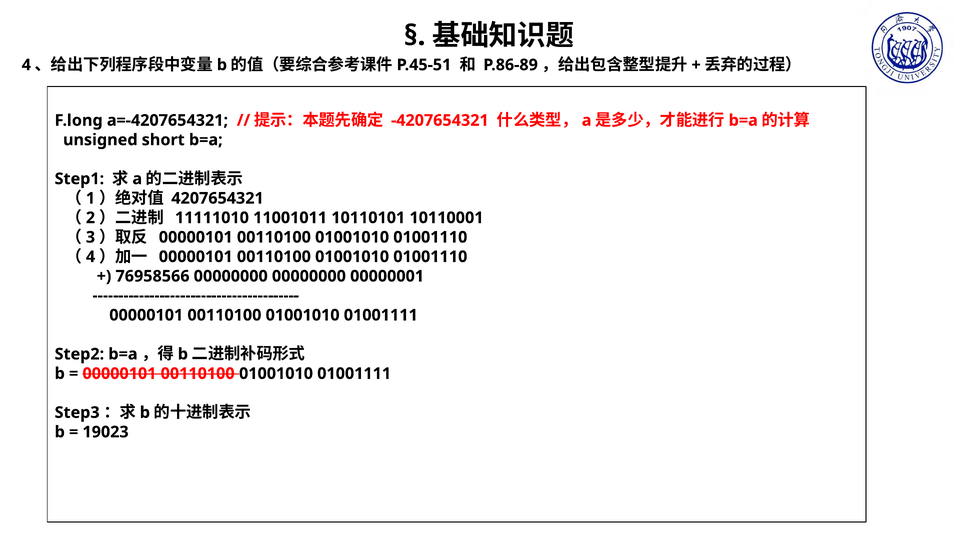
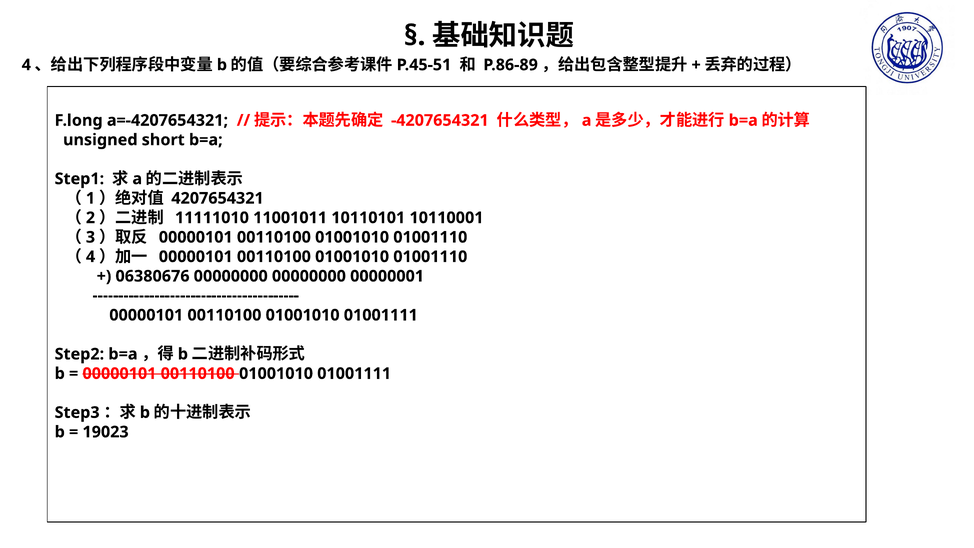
76958566: 76958566 -> 06380676 (153, 276)
